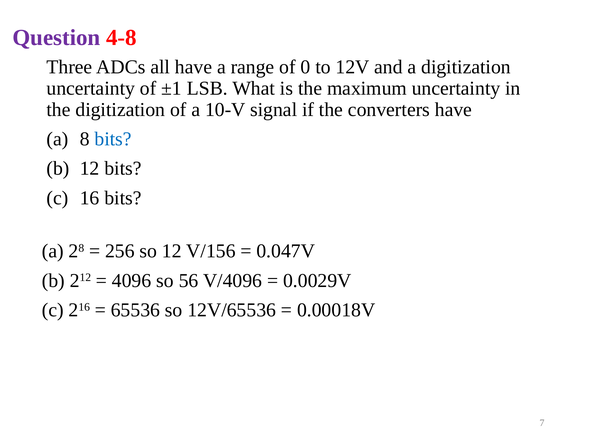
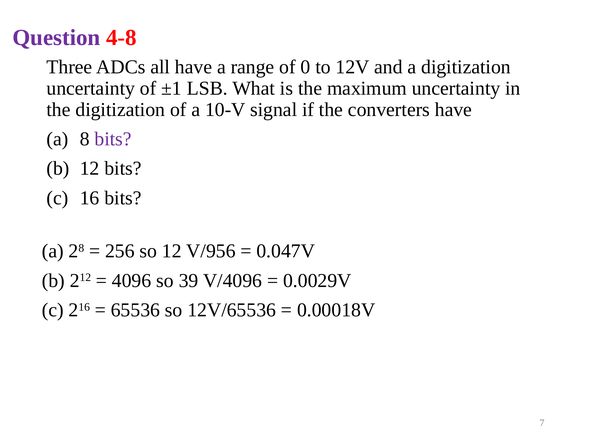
bits colour: blue -> purple (113, 139)
V/156: V/156 -> V/956 (211, 251)
56: 56 -> 39 (189, 281)
